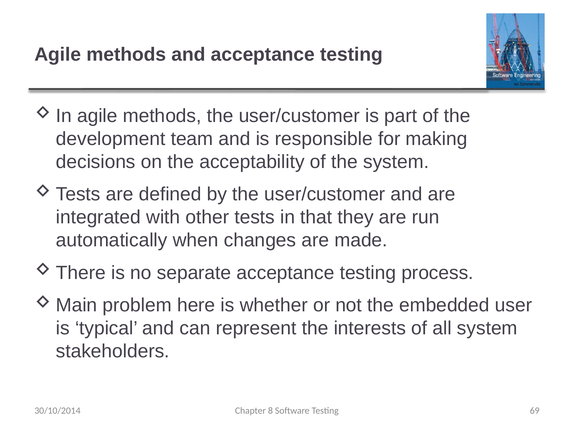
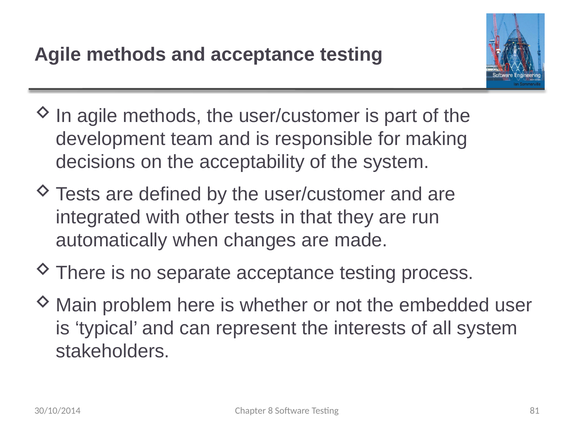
69: 69 -> 81 (535, 411)
